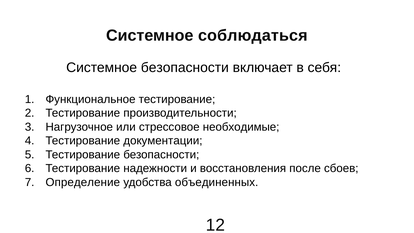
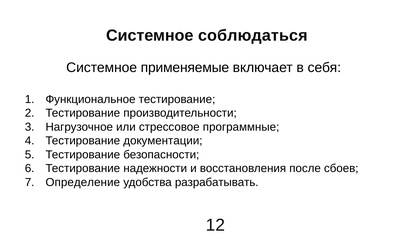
Системное безопасности: безопасности -> применяемые (185, 68)
необходимые: необходимые -> программные (241, 127)
объединенных: объединенных -> разрабатывать (217, 182)
